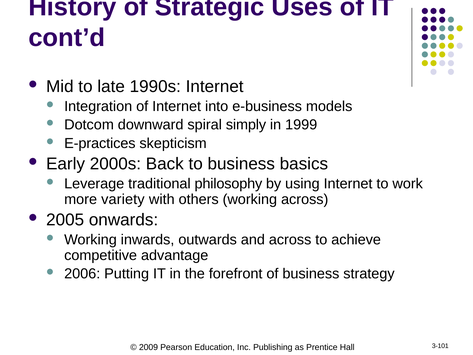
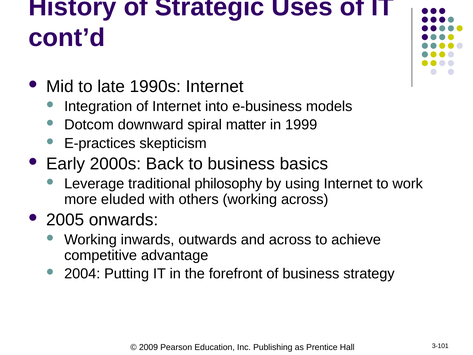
simply: simply -> matter (246, 125)
variety: variety -> eluded (123, 199)
2006: 2006 -> 2004 (82, 274)
